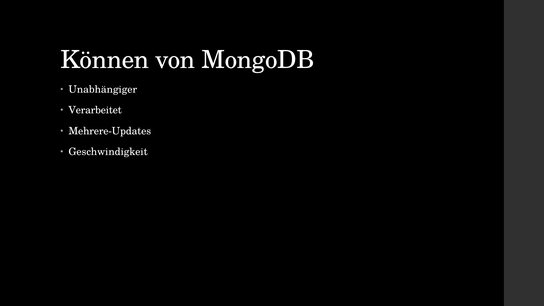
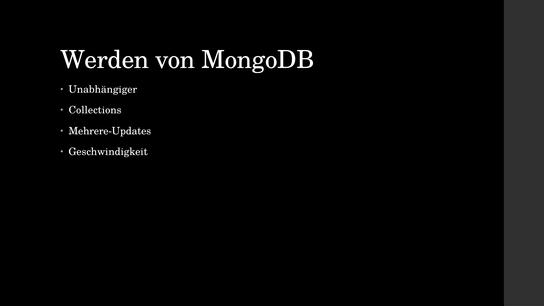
Können: Können -> Werden (105, 60)
Verarbeitet: Verarbeitet -> Collections (95, 110)
